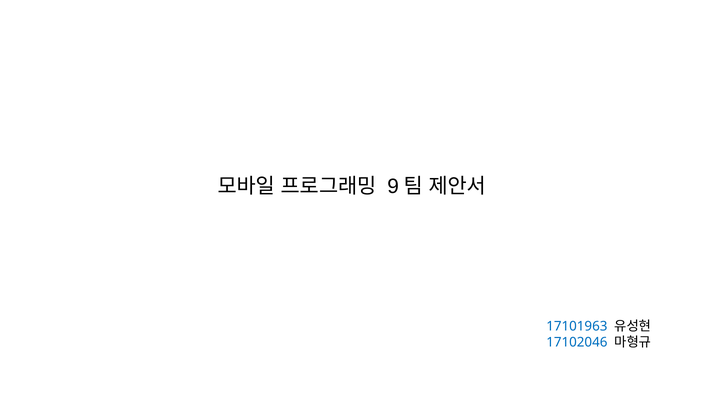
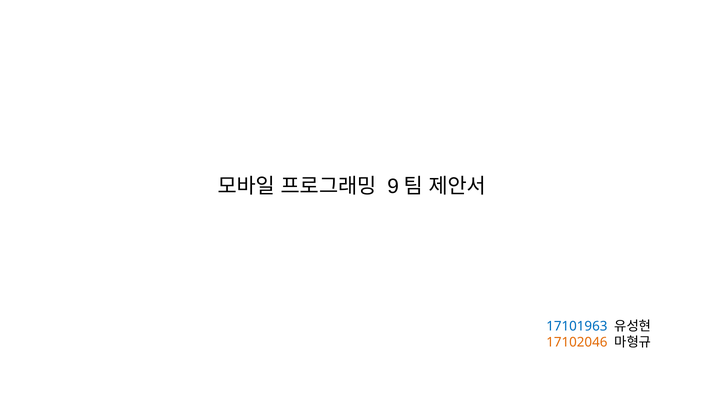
17102046 colour: blue -> orange (577, 343)
